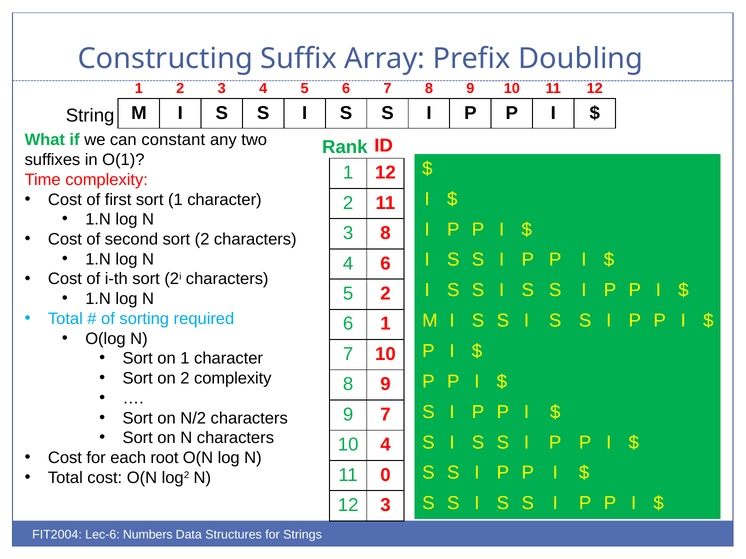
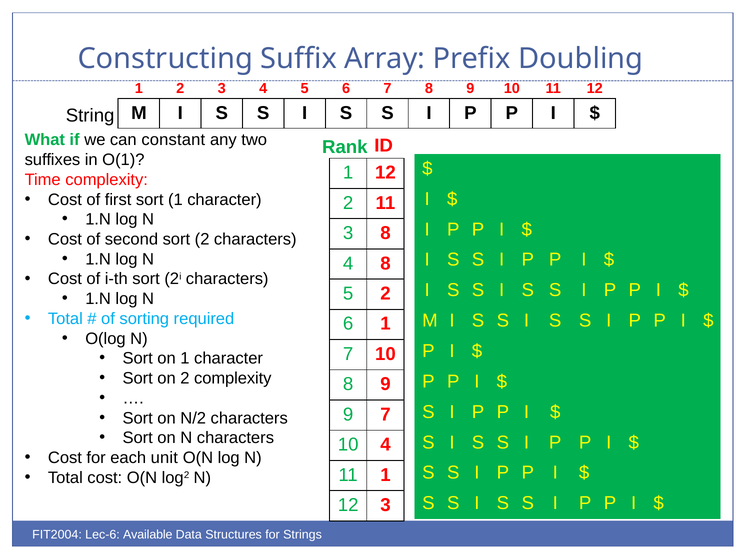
4 6: 6 -> 8 (385, 264)
root: root -> unit (164, 458)
11 0: 0 -> 1 (385, 475)
Numbers: Numbers -> Available (148, 535)
